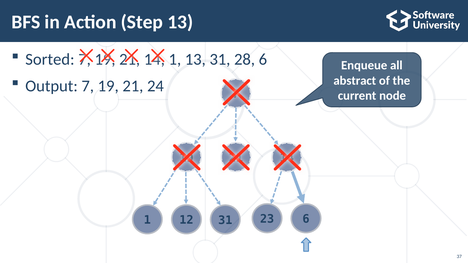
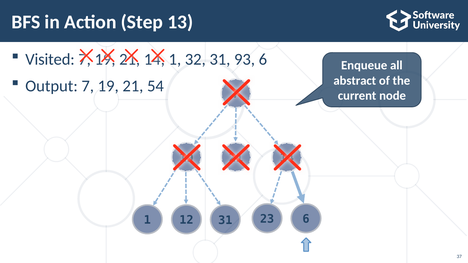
Sorted: Sorted -> Visited (50, 59)
1 13: 13 -> 32 (195, 59)
28: 28 -> 93 (245, 59)
24: 24 -> 54 (155, 86)
